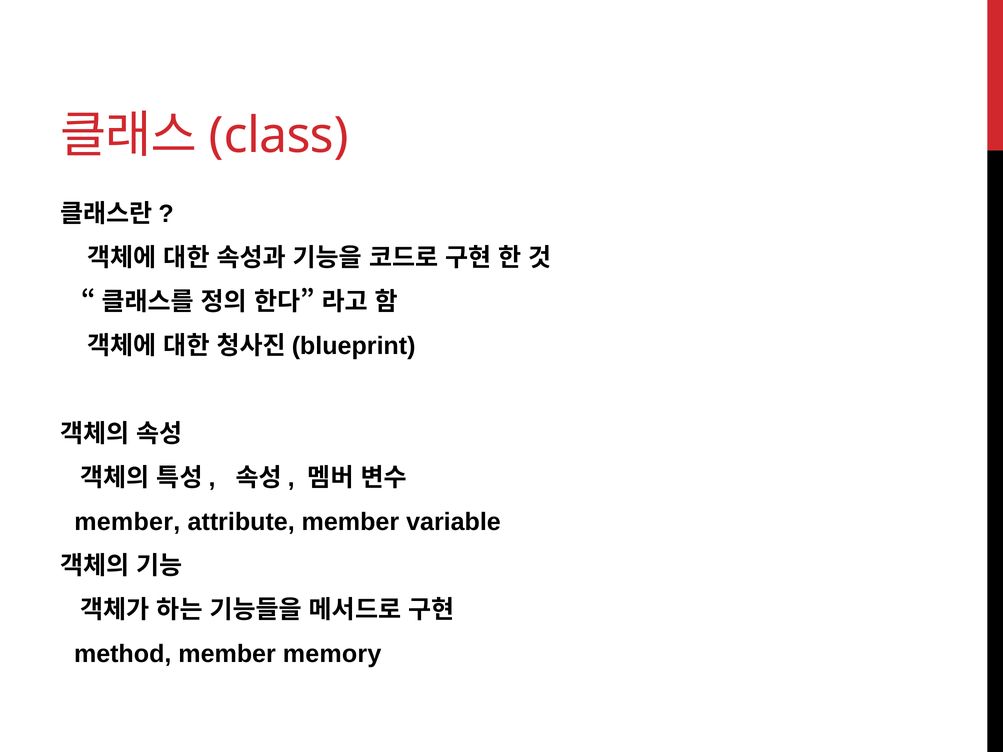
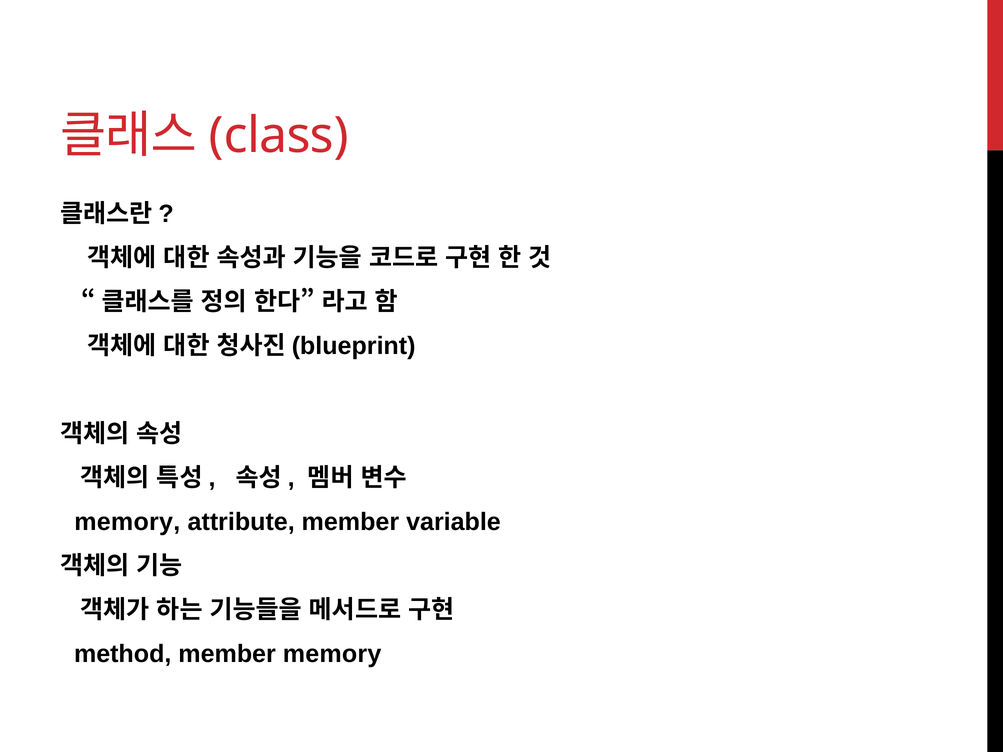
member: member -> memory (127, 522)
